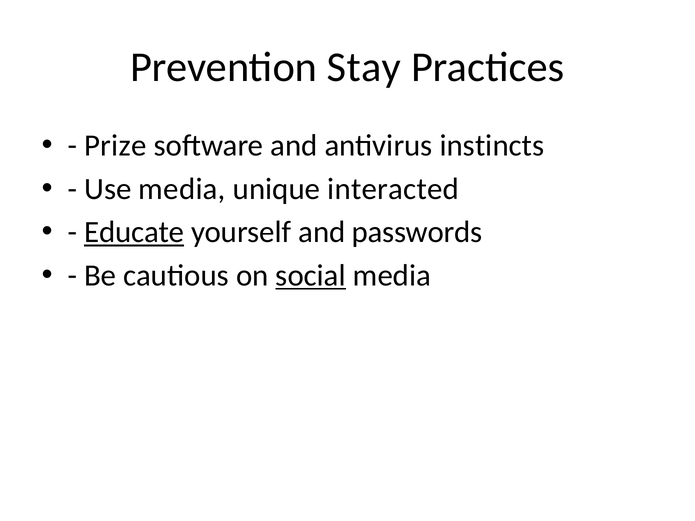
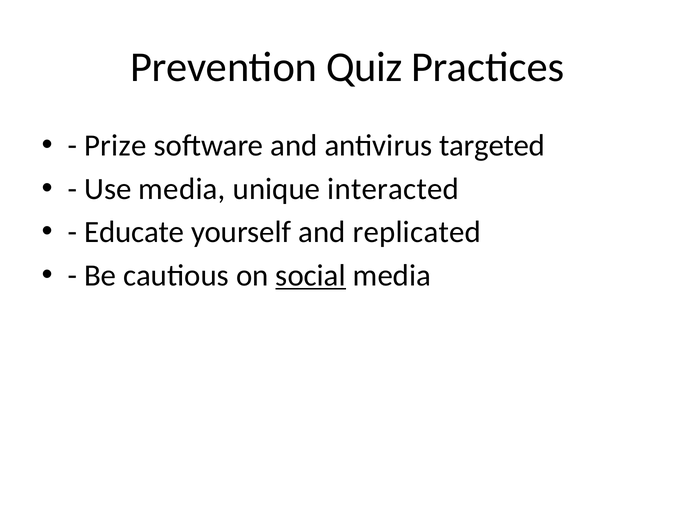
Stay: Stay -> Quiz (364, 67)
instincts: instincts -> targeted (492, 146)
Educate underline: present -> none (134, 232)
passwords: passwords -> replicated (417, 232)
